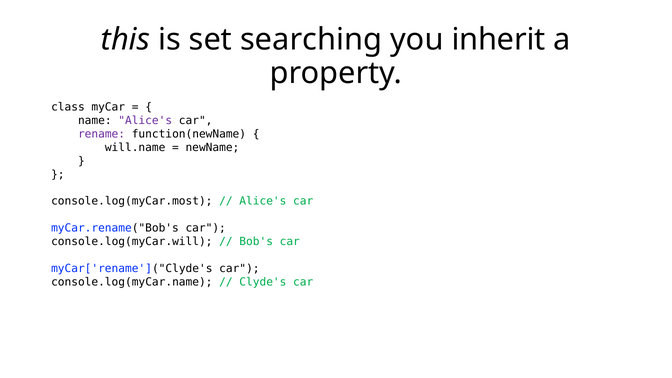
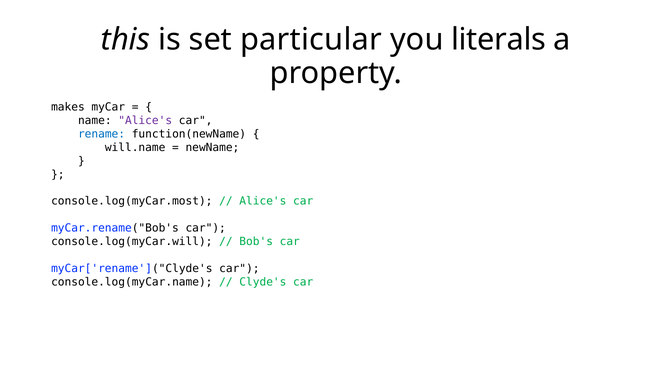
searching: searching -> particular (311, 40)
inherit: inherit -> literals (499, 40)
class: class -> makes (68, 107)
rename colour: purple -> blue (102, 134)
